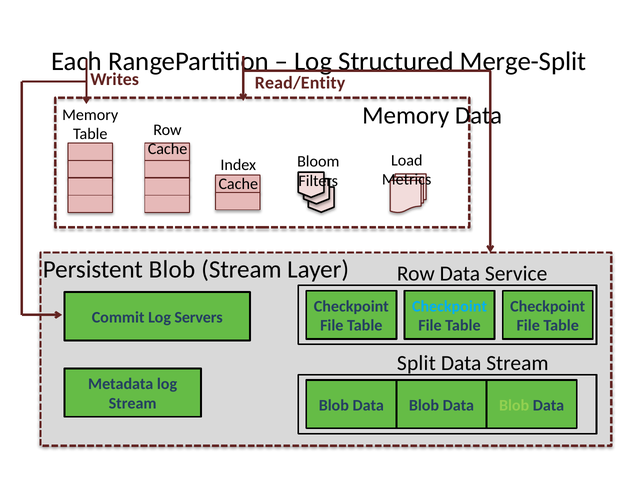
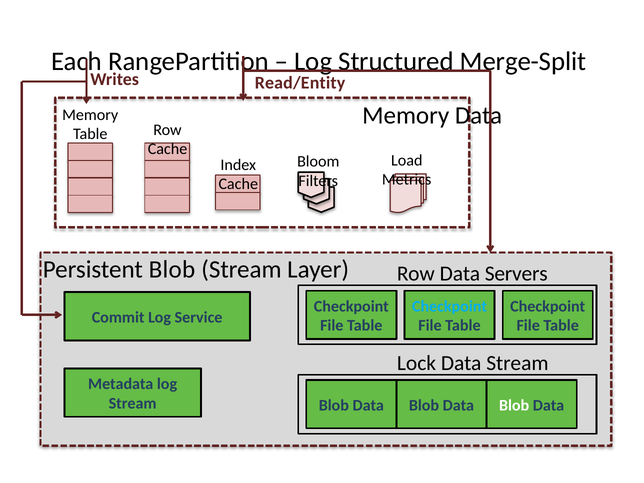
Service: Service -> Servers (516, 274)
Servers: Servers -> Service (199, 317)
Split: Split -> Lock (417, 363)
Blob colour: light green -> white (514, 405)
